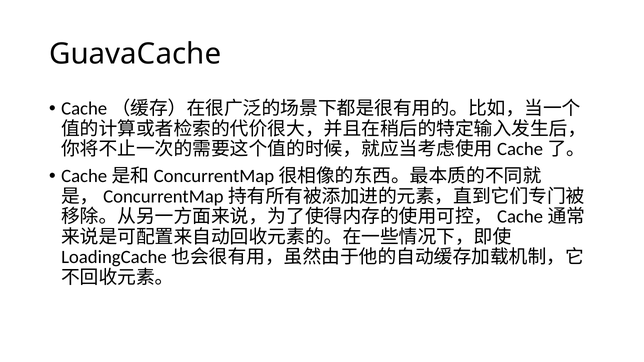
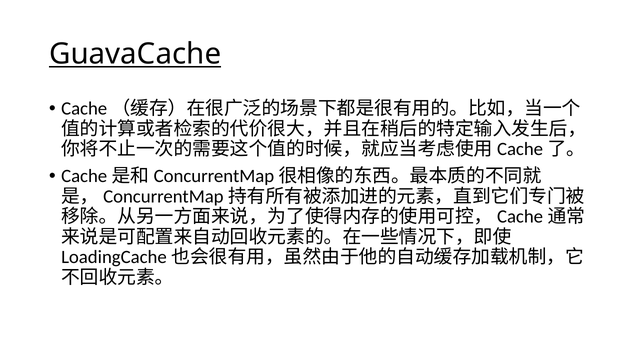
GuavaCache underline: none -> present (135, 54)
